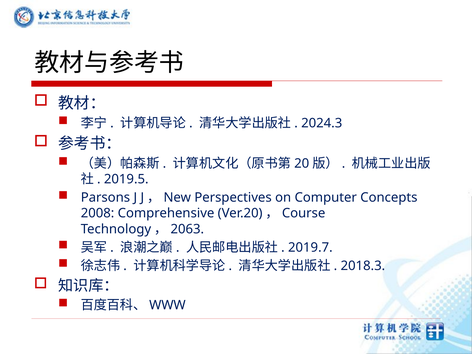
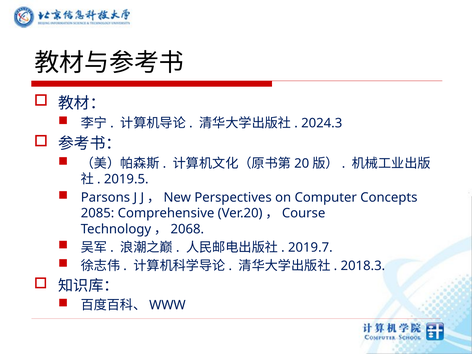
2008: 2008 -> 2085 (98, 213)
2063: 2063 -> 2068 (187, 229)
